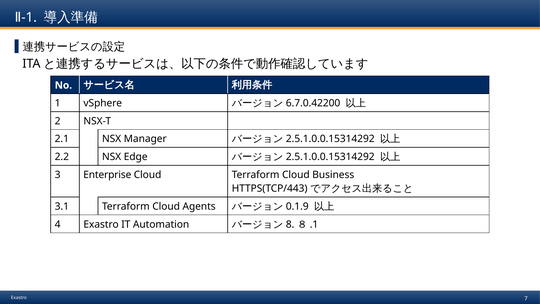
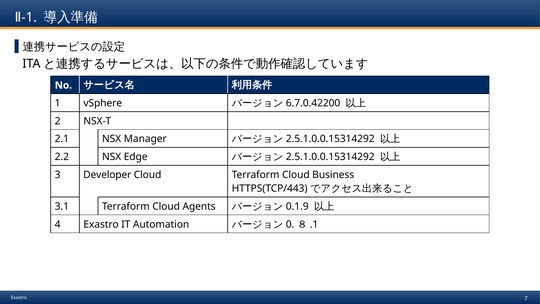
Enterprise: Enterprise -> Developer (107, 175)
8: 8 -> 0 (290, 224)
